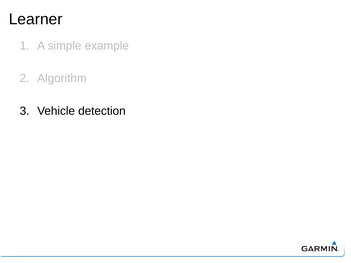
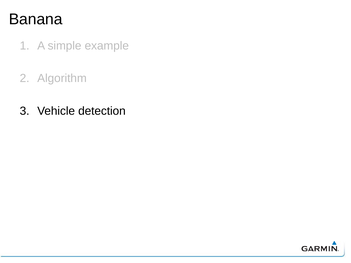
Learner: Learner -> Banana (36, 19)
